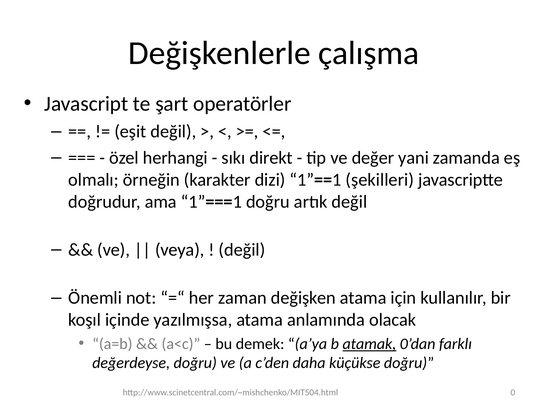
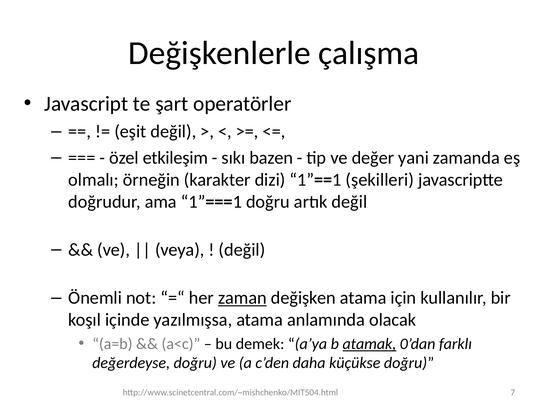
herhangi: herhangi -> etkileşim (175, 158)
direkt: direkt -> bazen (271, 158)
zaman underline: none -> present (242, 298)
0: 0 -> 7 (513, 392)
